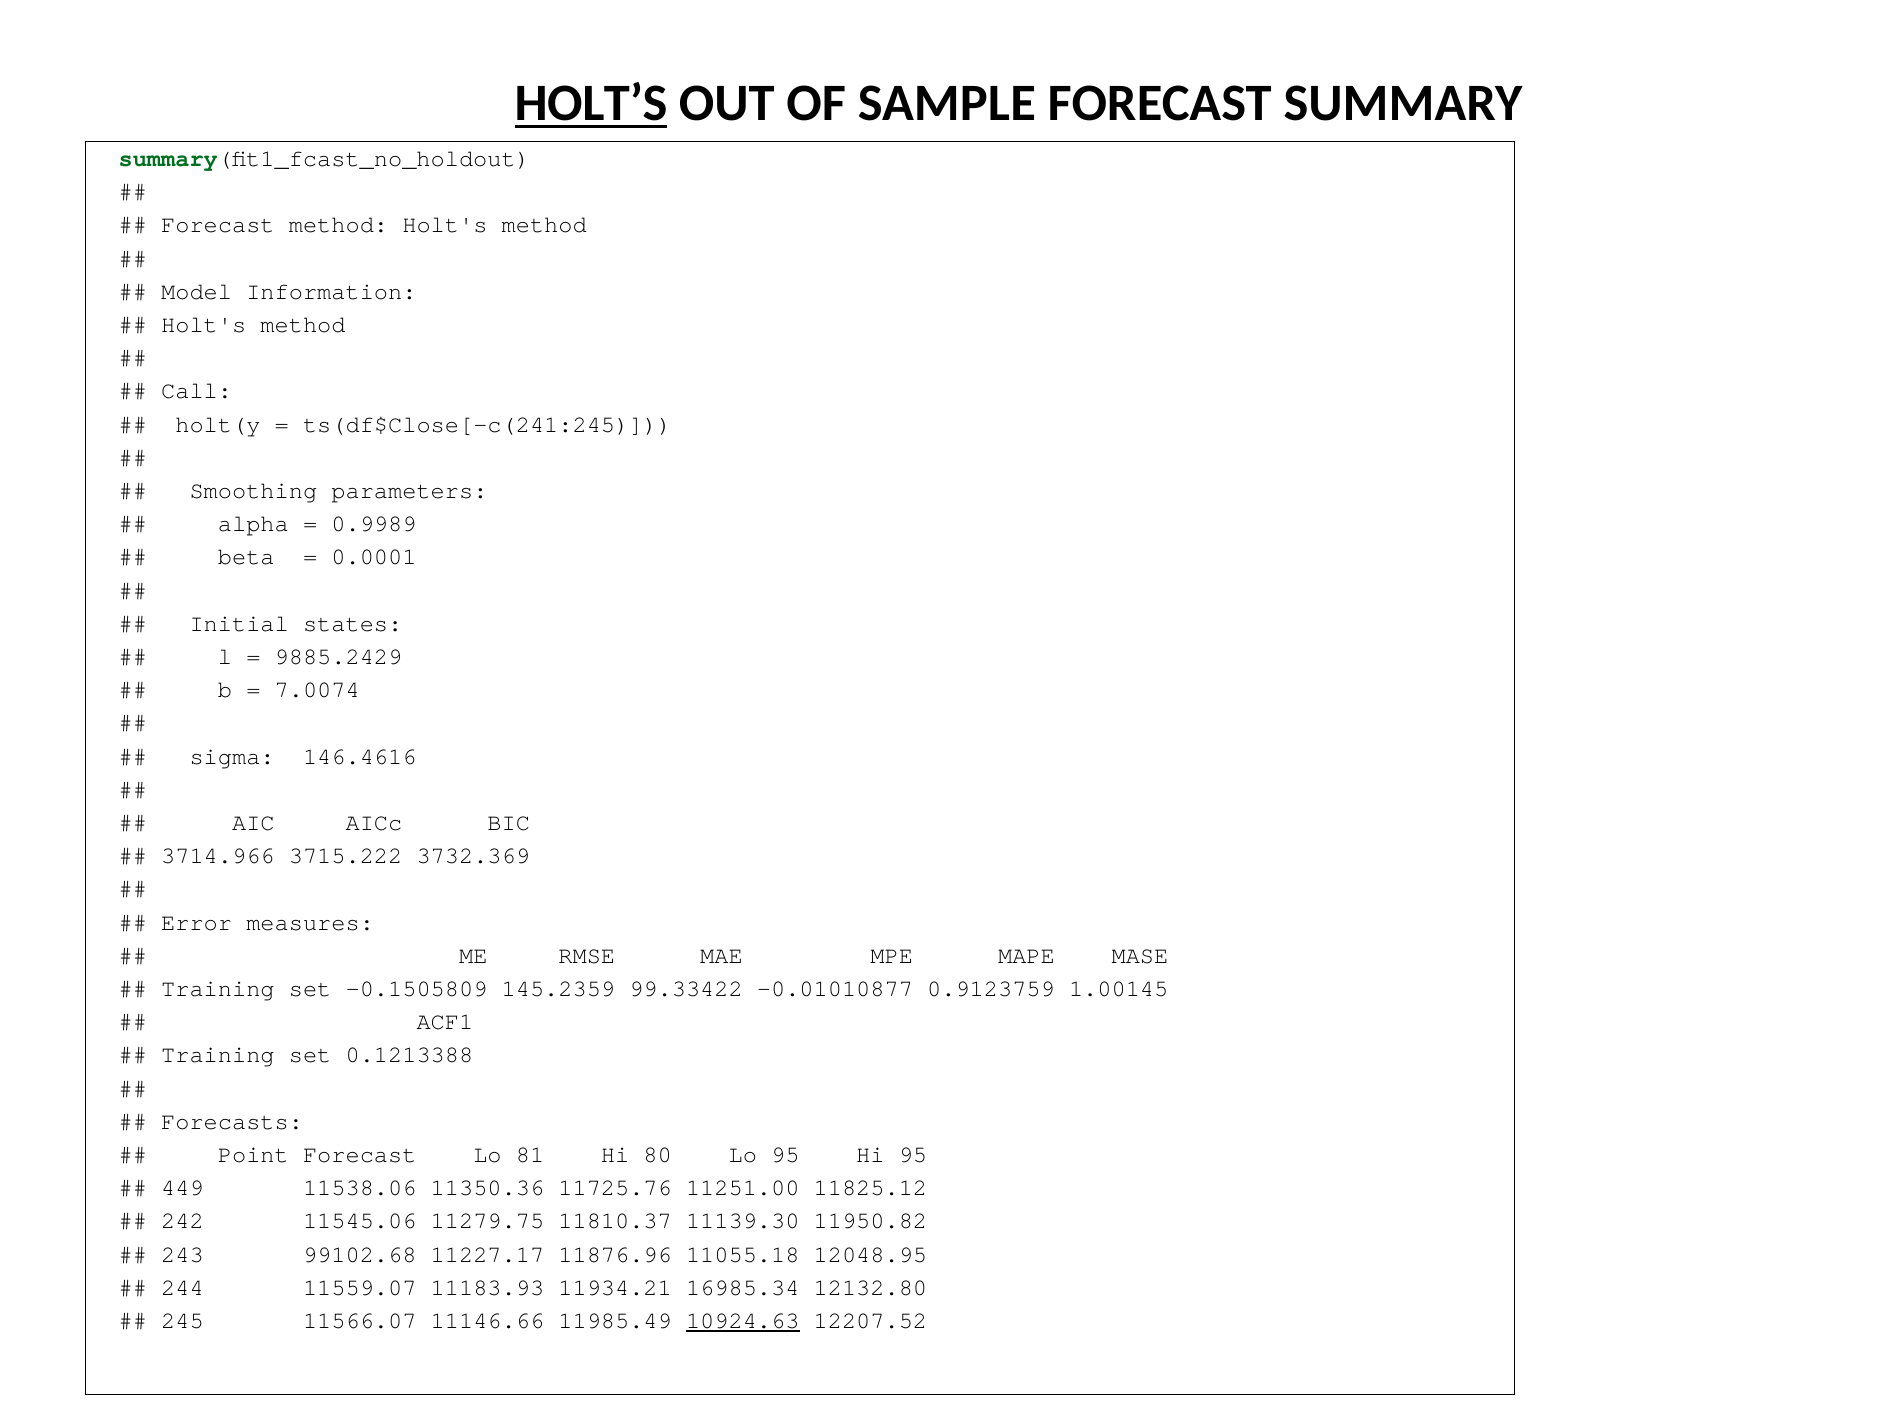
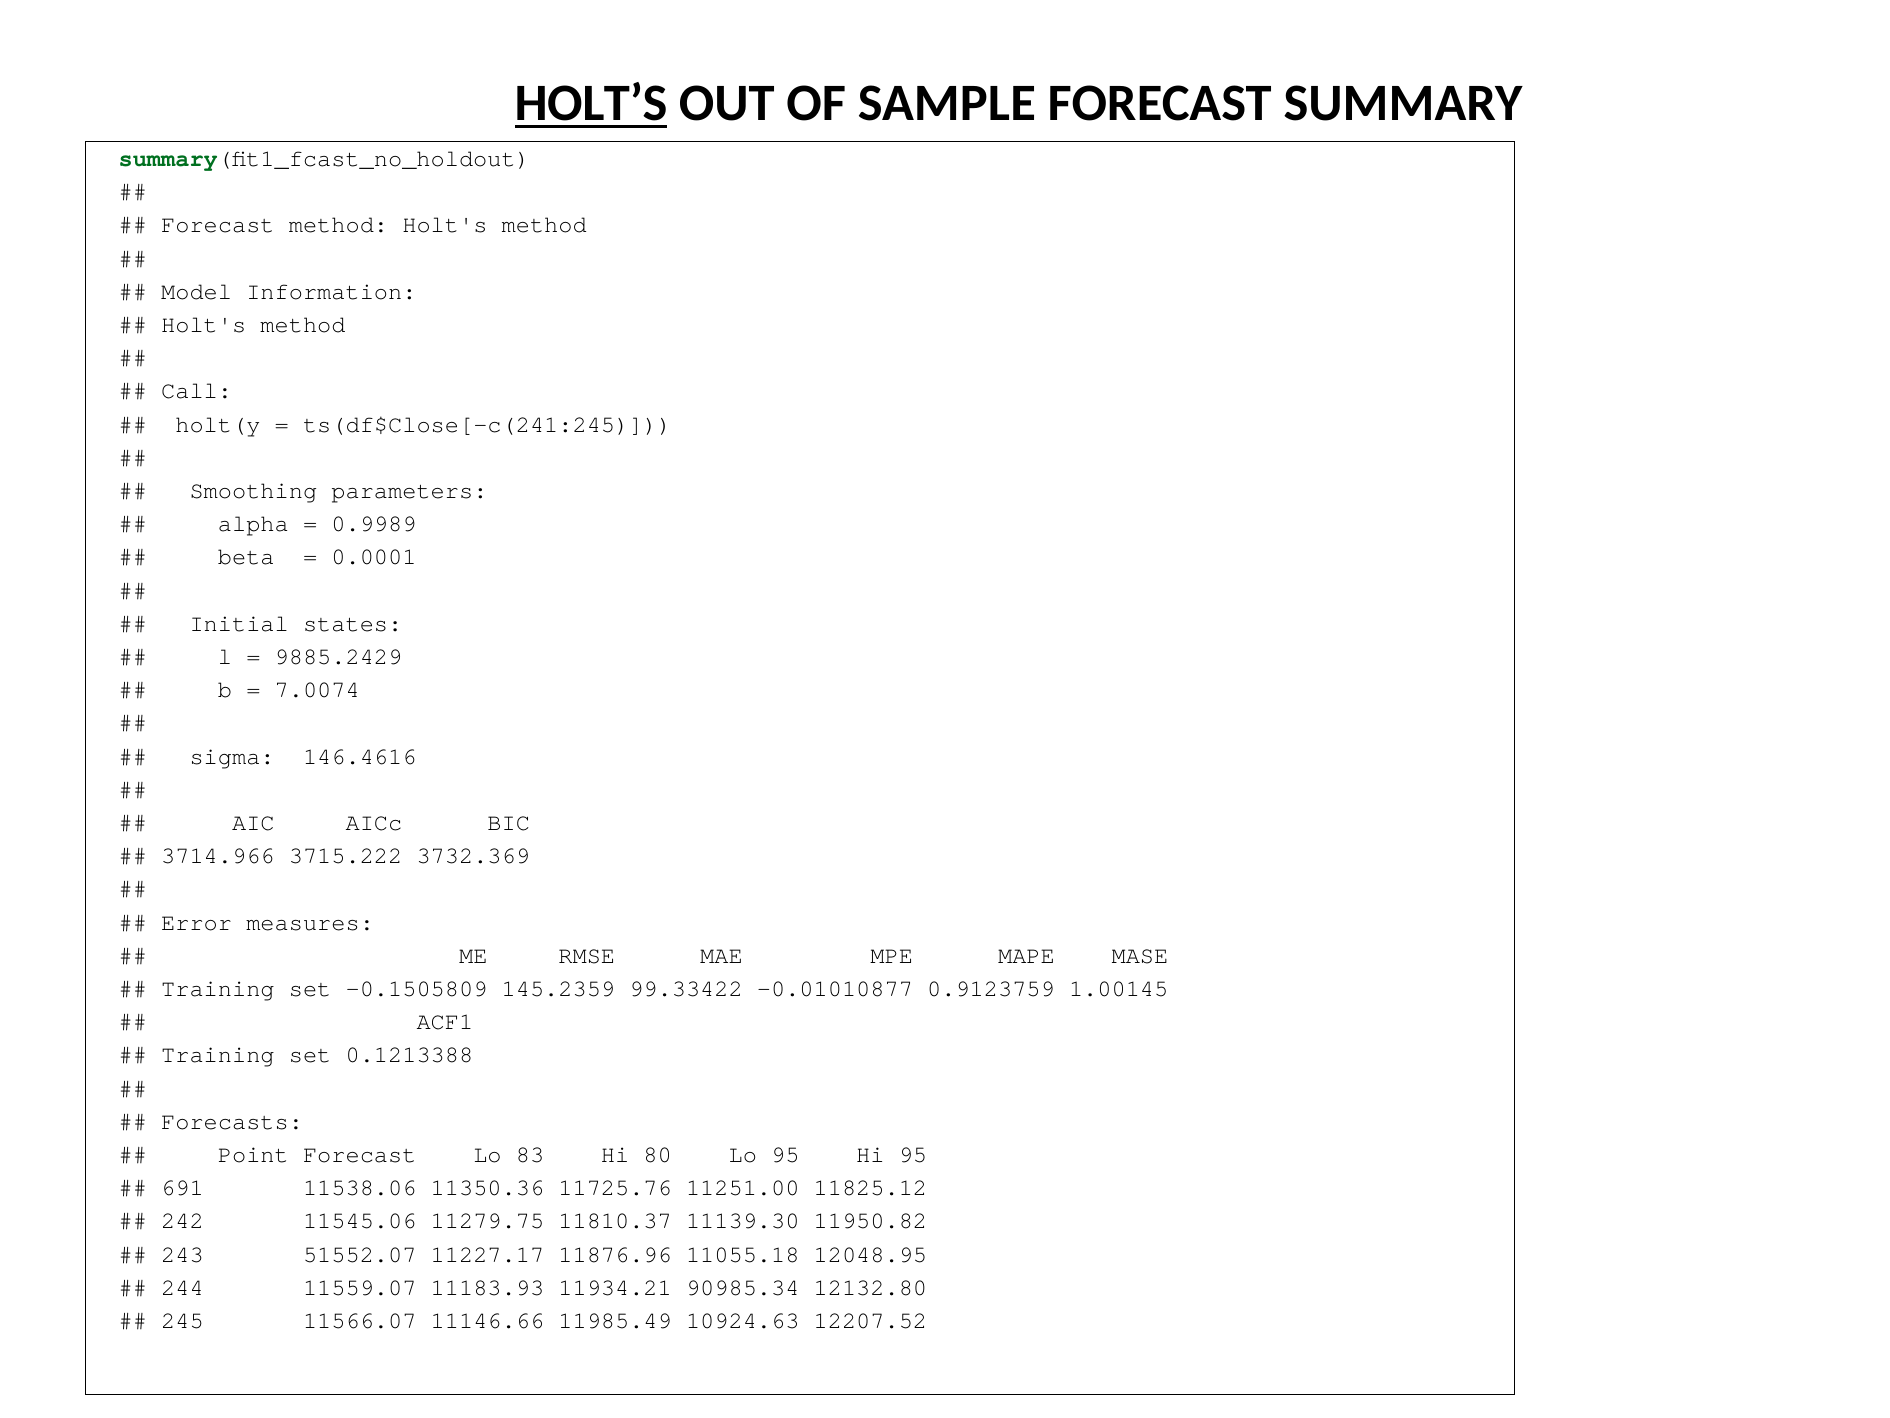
81: 81 -> 83 (530, 1154)
449: 449 -> 691 (182, 1187)
99102.68: 99102.68 -> 51552.07 (360, 1254)
16985.34: 16985.34 -> 90985.34 (743, 1287)
10924.63 underline: present -> none (743, 1320)
